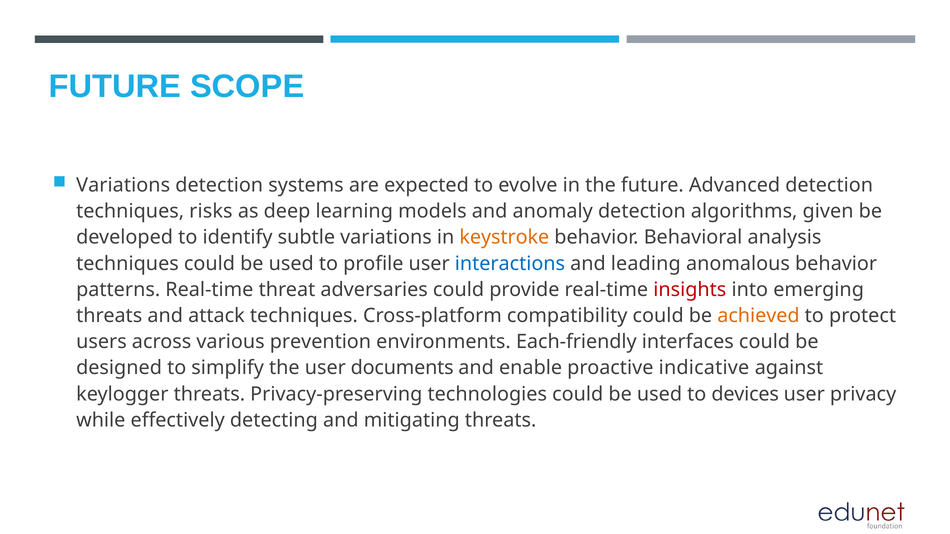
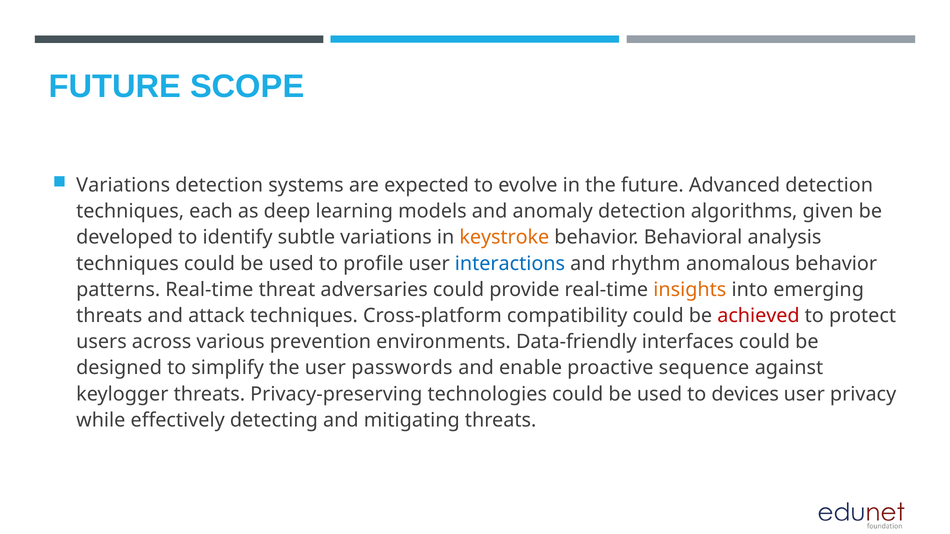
risks: risks -> each (211, 212)
leading: leading -> rhythm (646, 264)
insights colour: red -> orange (690, 290)
achieved colour: orange -> red (758, 316)
Each-friendly: Each-friendly -> Data-friendly (576, 342)
documents: documents -> passwords (402, 368)
indicative: indicative -> sequence (704, 368)
